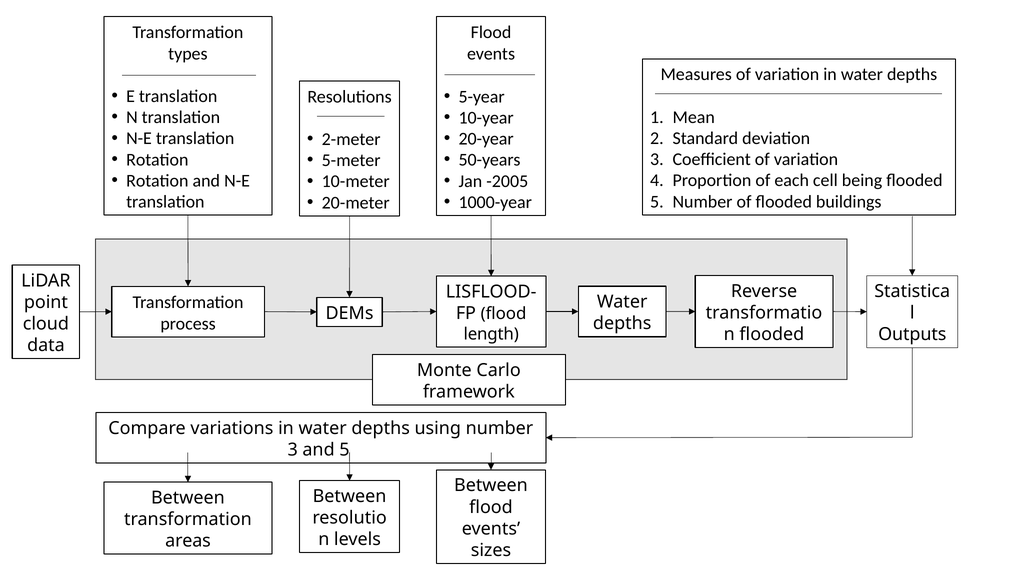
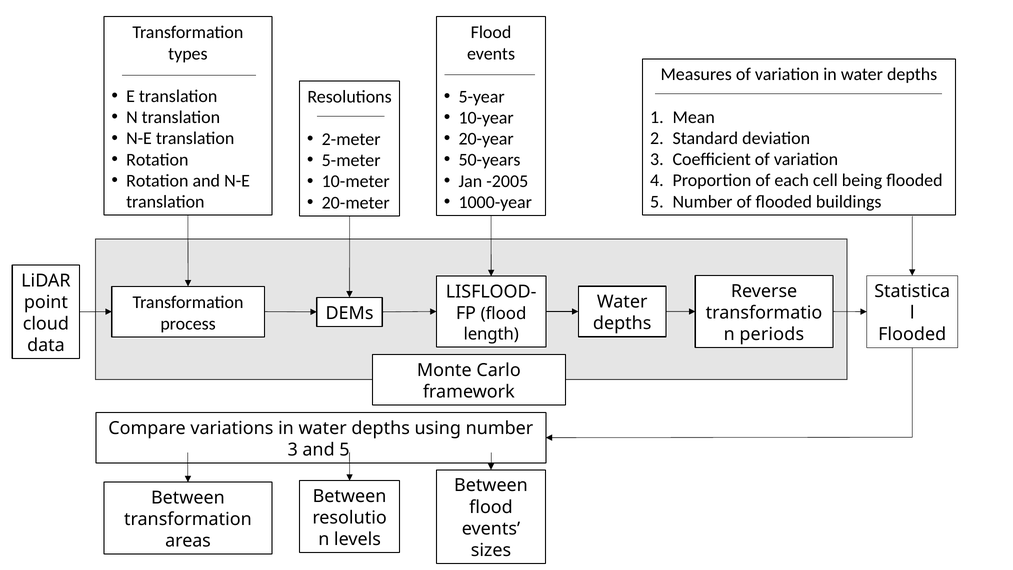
n flooded: flooded -> periods (772, 334)
Outputs: Outputs -> Flooded (912, 334)
